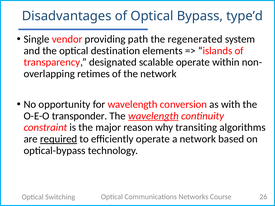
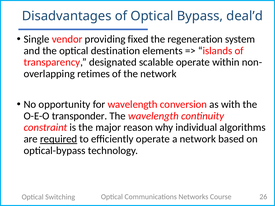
type’d: type’d -> deal’d (245, 16)
path: path -> fixed (138, 39)
regenerated: regenerated -> regeneration (195, 39)
wavelength underline: present -> none (153, 116)
transiting: transiting -> individual (196, 128)
